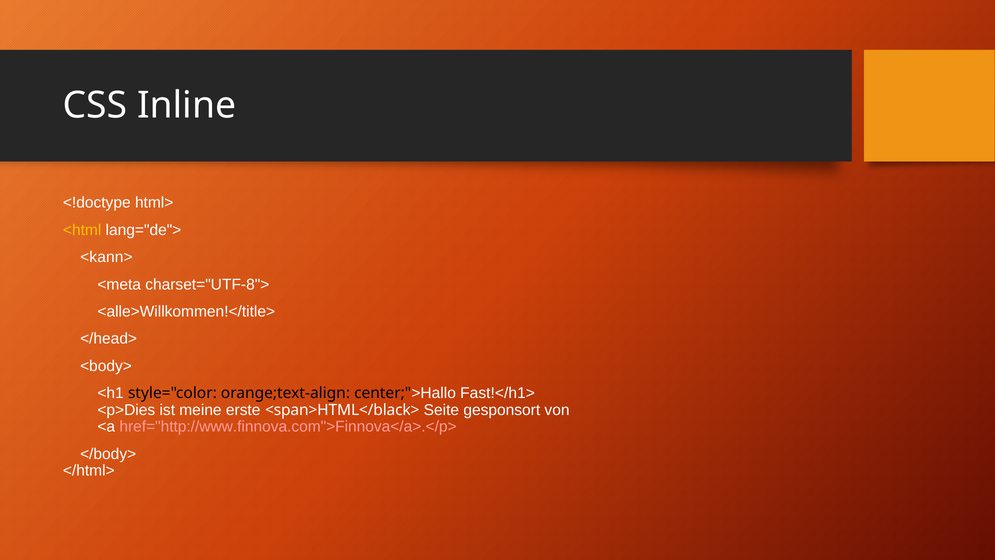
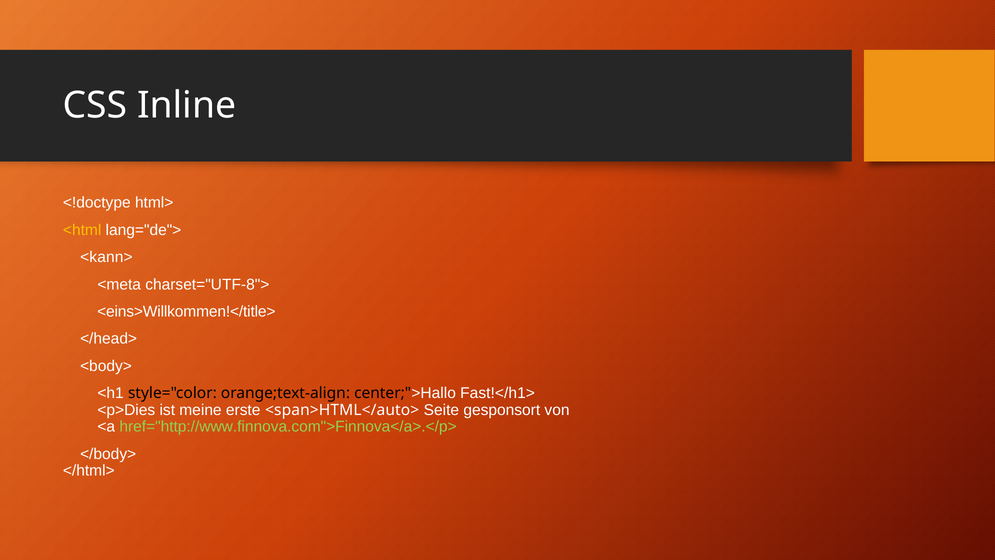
<alle>Willkommen!</title>: <alle>Willkommen!</title> -> <eins>Willkommen!</title> (186, 311)
<span>HTML</black>: <span>HTML</black> -> <span>HTML</auto> (342, 410)
href="http://www.finnova.com">Finnova</a>.</p> colour: pink -> light green (288, 427)
